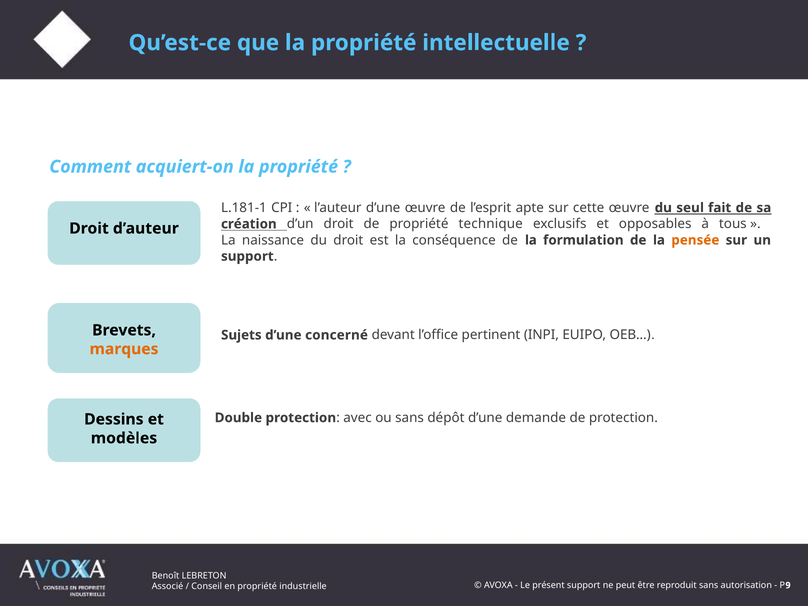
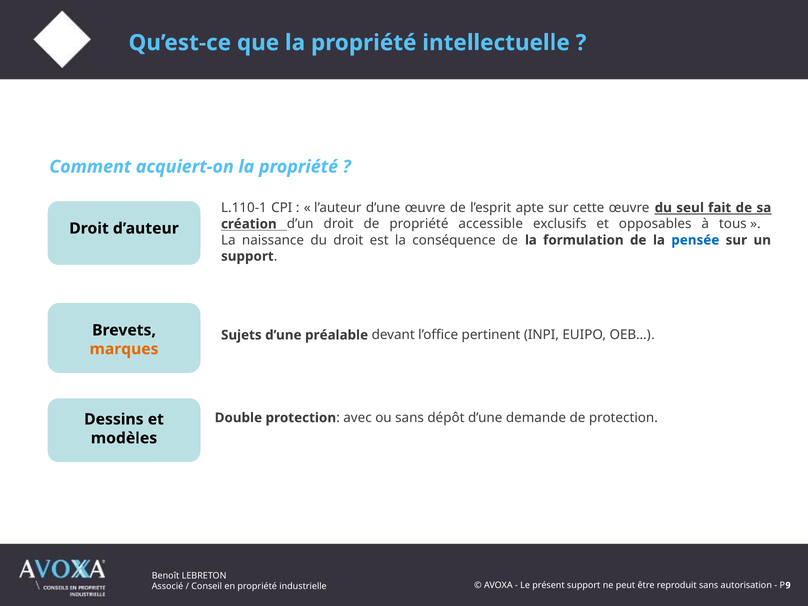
L.181-1: L.181-1 -> L.110-1 (244, 208)
technique: technique -> accessible (491, 224)
pensée colour: orange -> blue (695, 240)
concerné: concerné -> préalable (337, 335)
